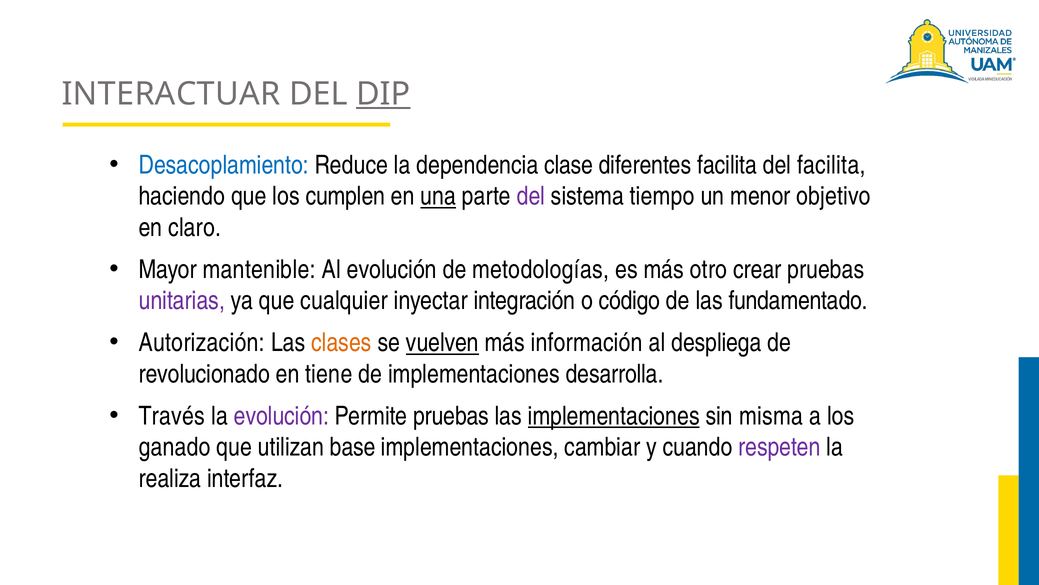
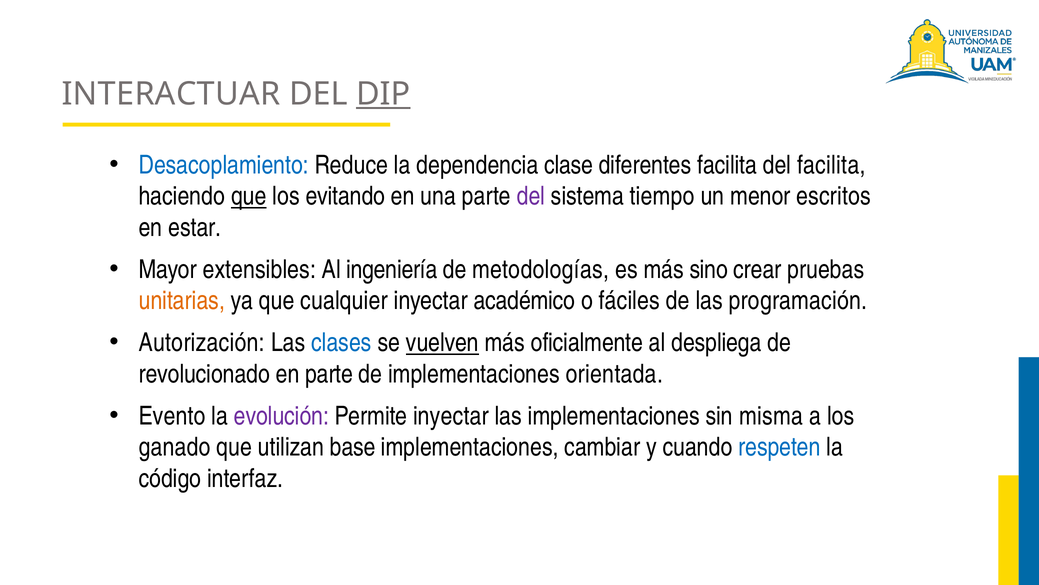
que underline: none -> present (249, 196)
cumplen: cumplen -> evitando (345, 196)
una underline: present -> none (438, 196)
objetivo: objetivo -> escritos (834, 196)
claro: claro -> estar (195, 227)
mantenible: mantenible -> extensibles (259, 269)
Al evolución: evolución -> ingeniería (392, 269)
otro: otro -> sino (709, 269)
unitarias colour: purple -> orange (182, 301)
integración: integración -> académico (524, 301)
código: código -> fáciles (629, 301)
fundamentado: fundamentado -> programación (798, 301)
clases colour: orange -> blue (341, 343)
información: información -> oficialmente (587, 343)
en tiene: tiene -> parte (329, 374)
desarrolla: desarrolla -> orientada (614, 374)
Través: Través -> Evento (172, 416)
Permite pruebas: pruebas -> inyectar (451, 416)
implementaciones underline: present -> none (614, 416)
respeten colour: purple -> blue (779, 447)
realiza: realiza -> código (170, 478)
